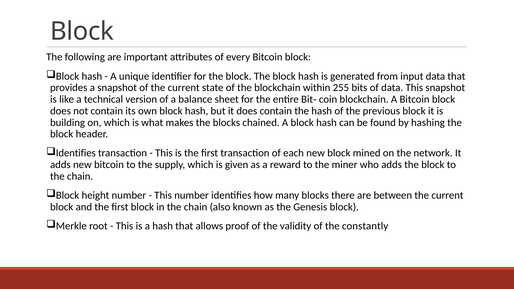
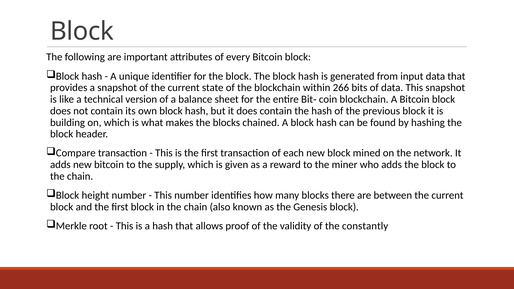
255: 255 -> 266 (341, 88)
Identifies: Identifies -> Compare (76, 153)
